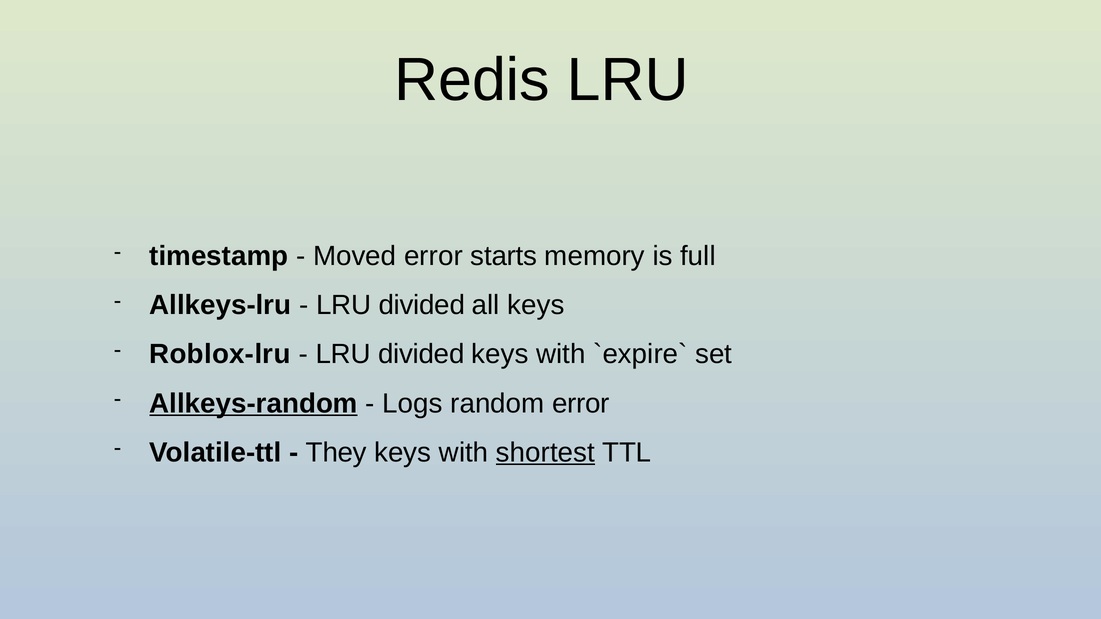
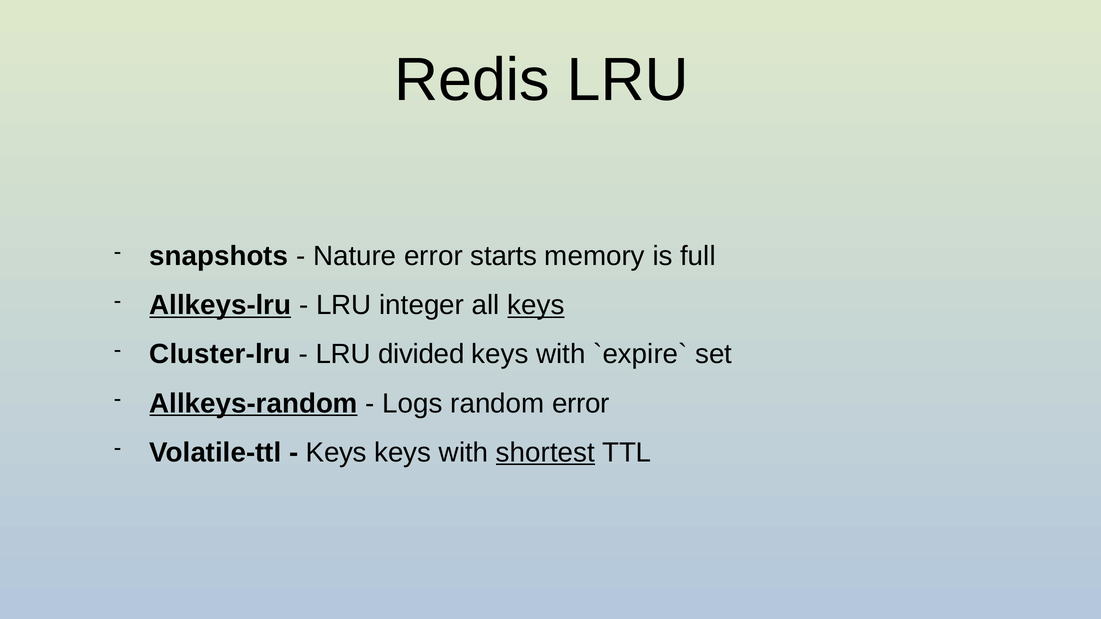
timestamp: timestamp -> snapshots (219, 256)
Moved: Moved -> Nature (355, 256)
Allkeys-lru underline: none -> present (220, 305)
divided: divided -> integer (422, 305)
keys underline: none -> present (536, 305)
Roblox-lru: Roblox-lru -> Cluster-lru (220, 355)
They: They -> Keys (336, 453)
